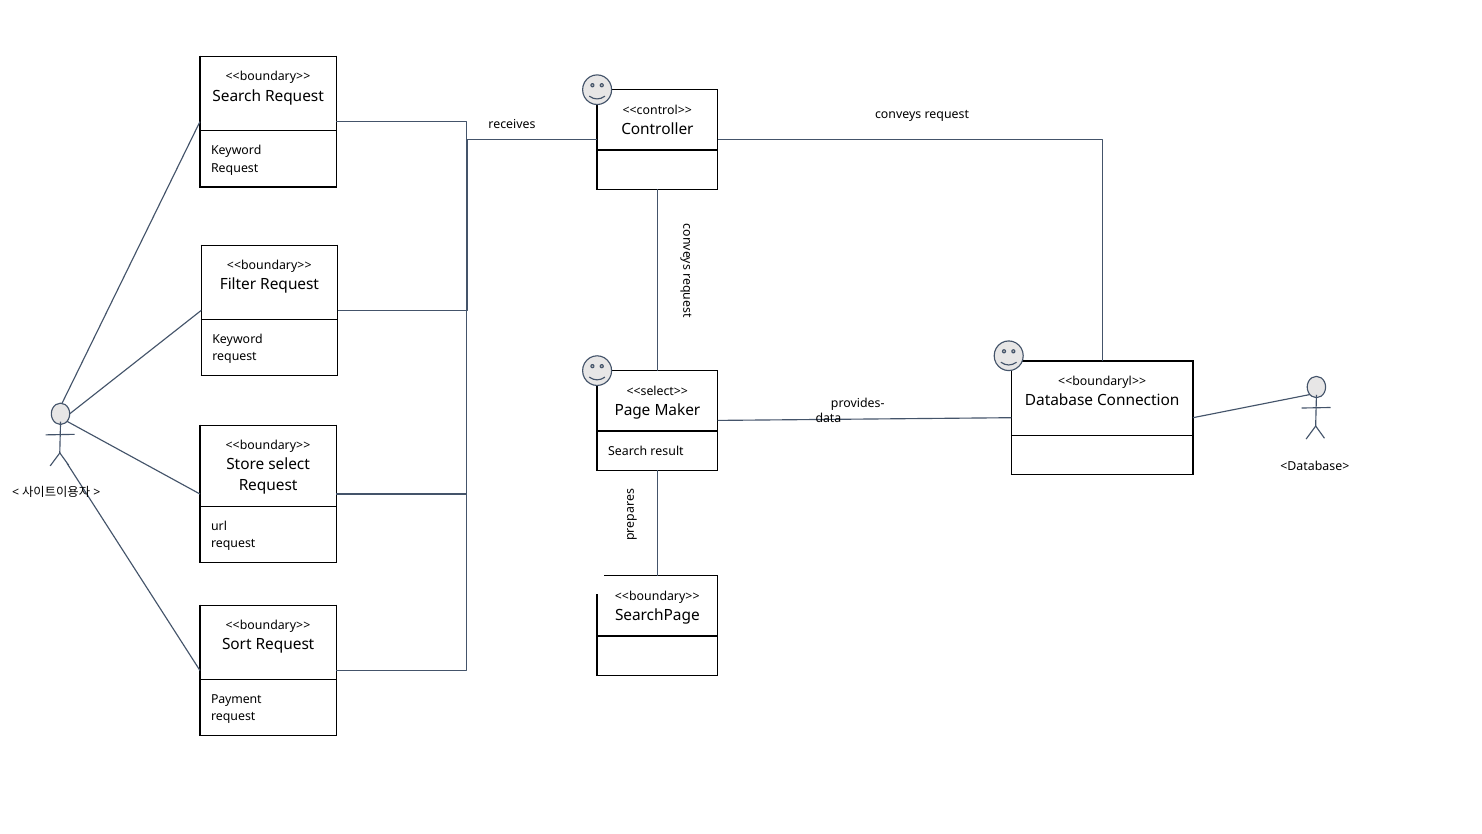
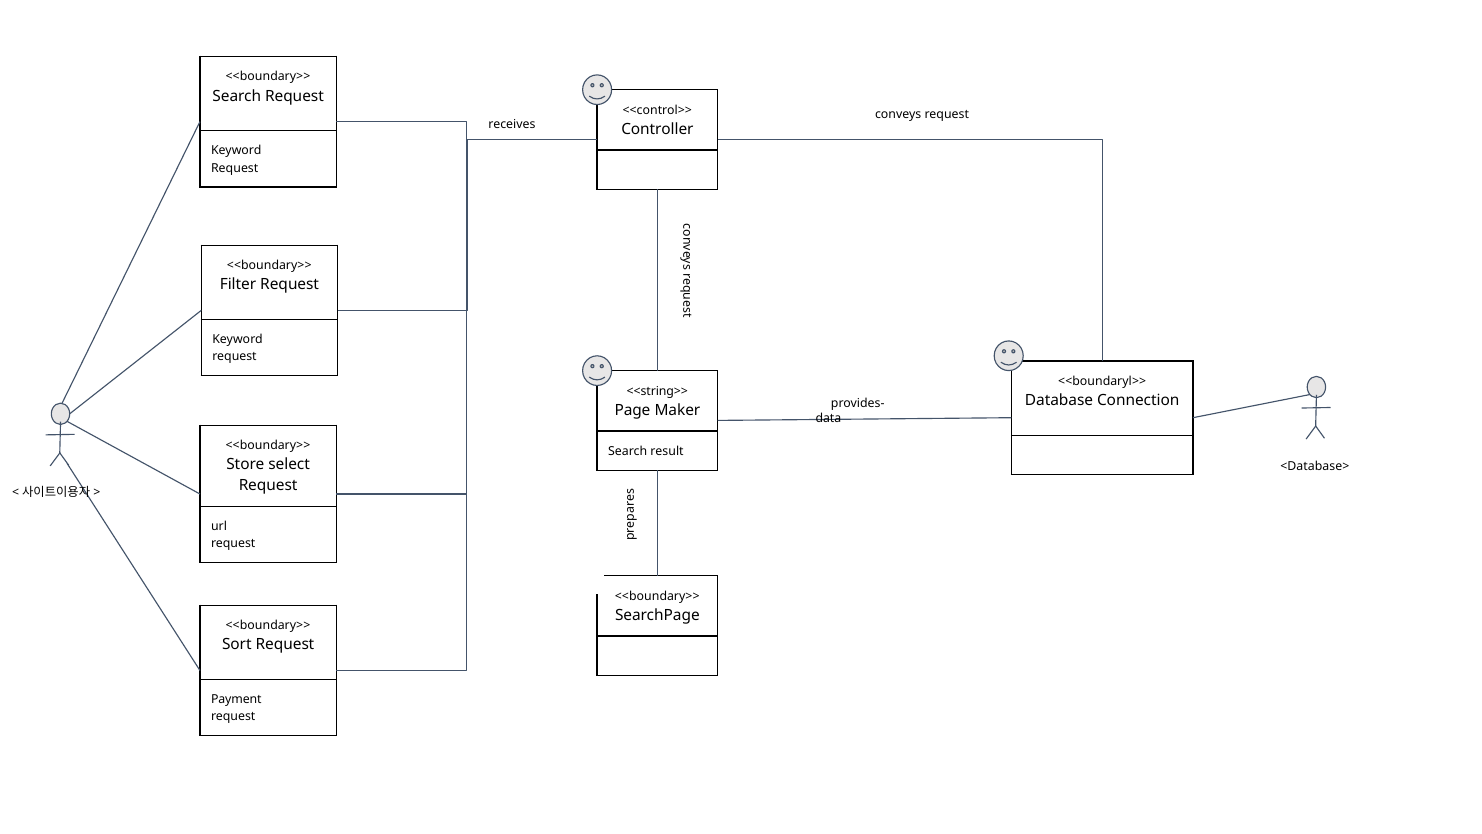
<<select>>: <<select>> -> <<string>> (657, 391)
